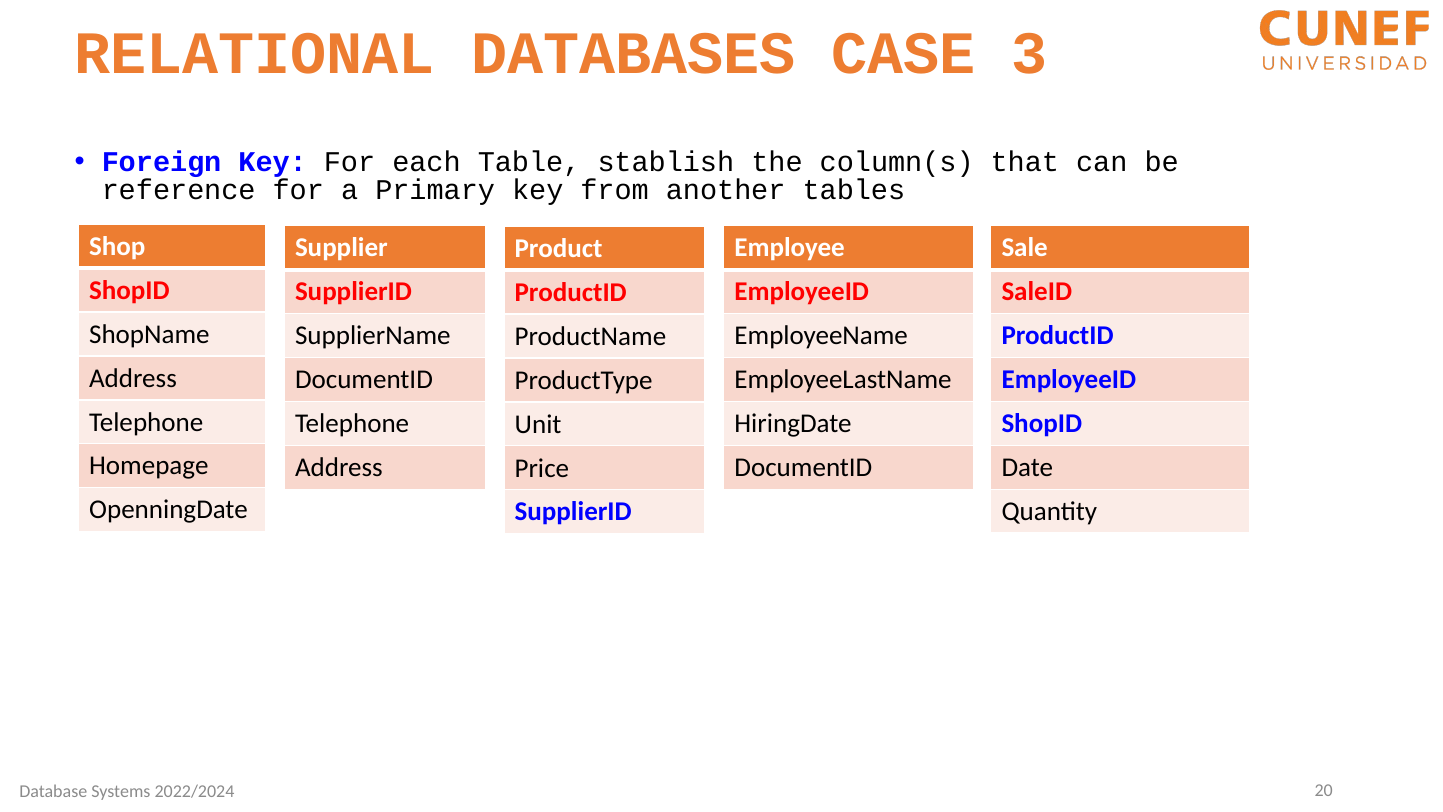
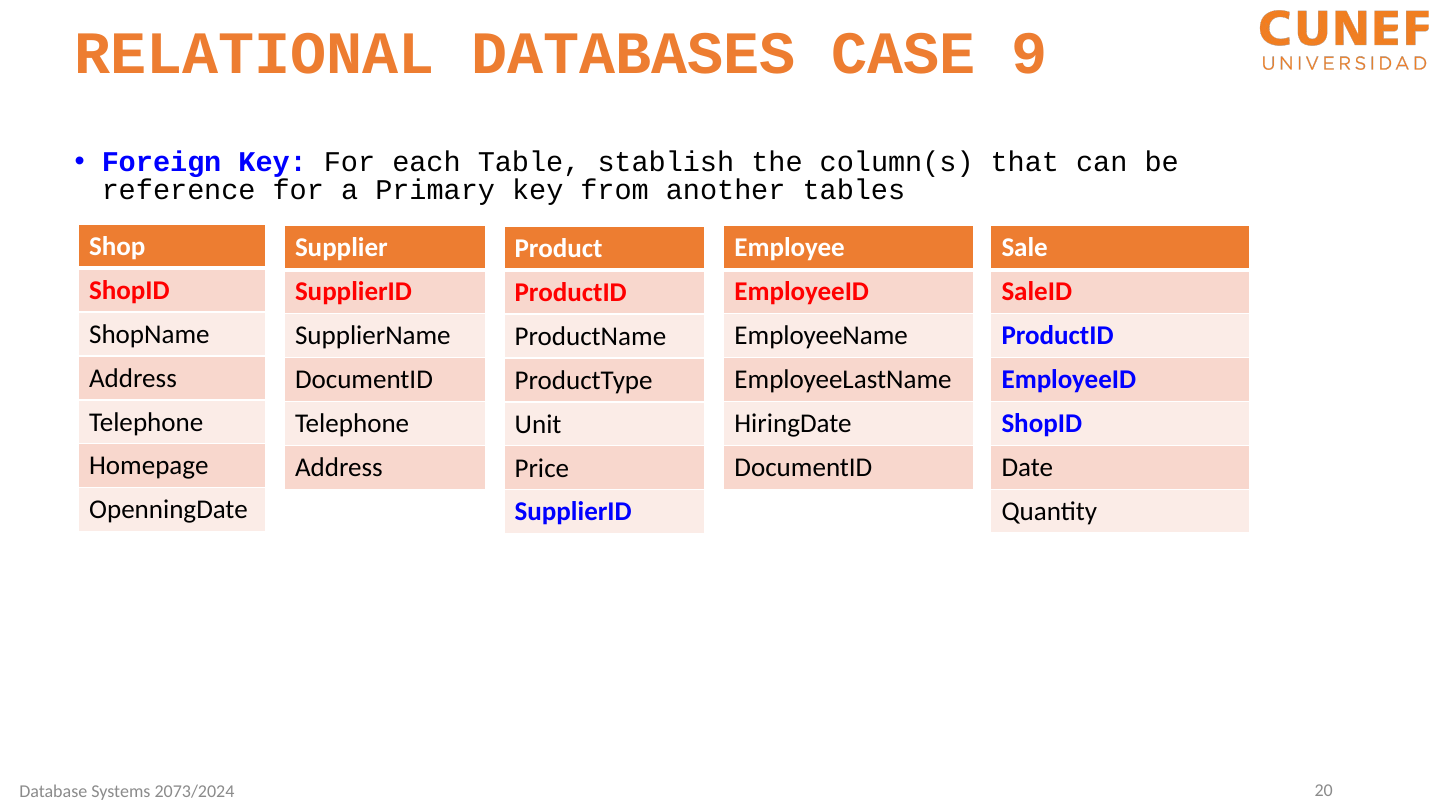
3: 3 -> 9 (1030, 54)
2022/2024: 2022/2024 -> 2073/2024 (194, 791)
